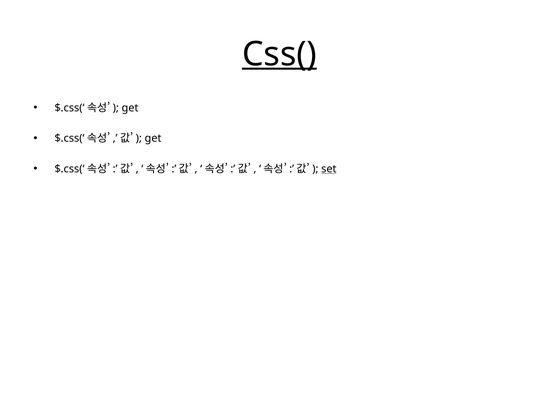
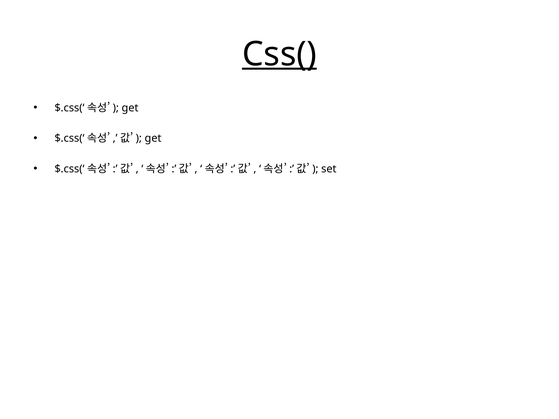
set underline: present -> none (329, 169)
